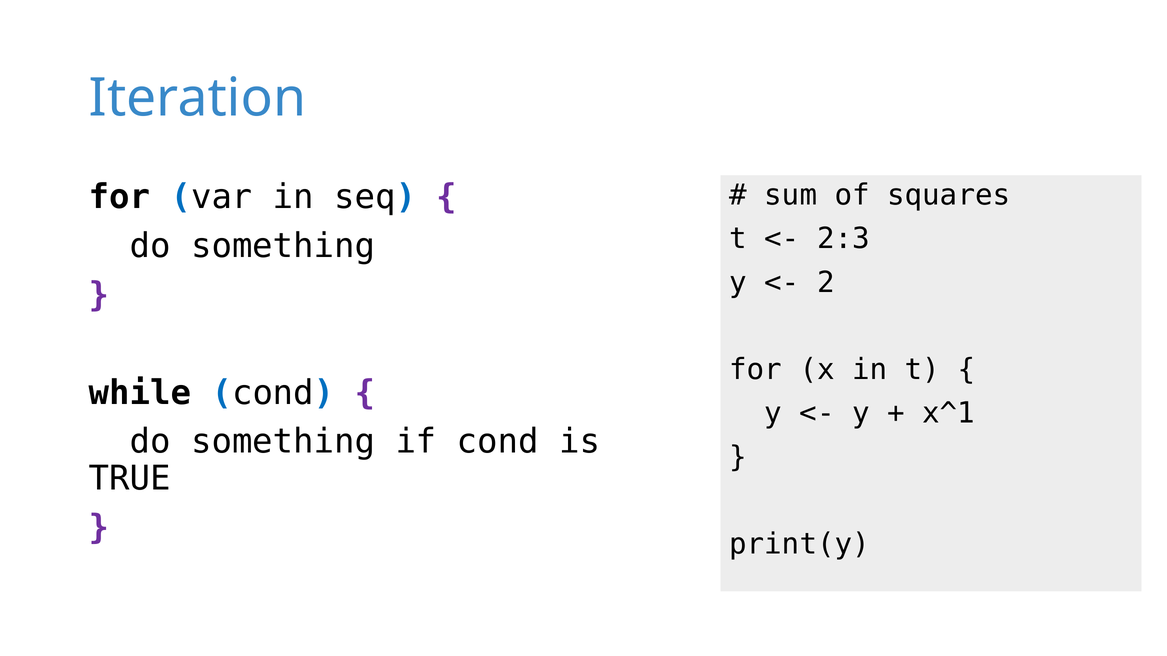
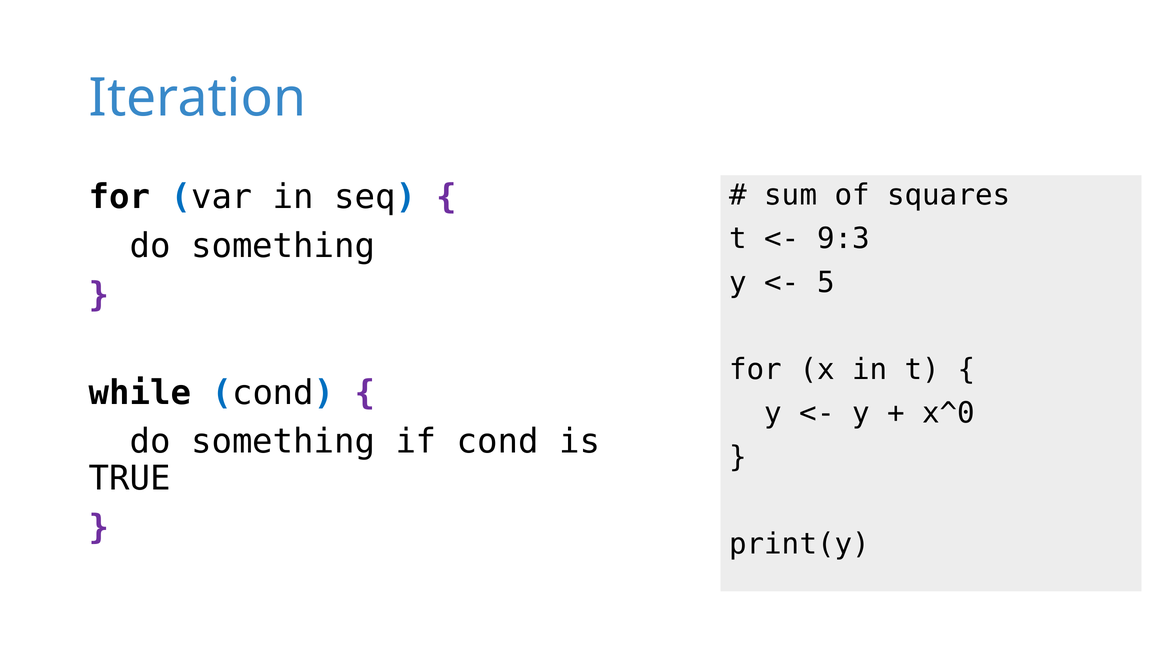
2:3: 2:3 -> 9:3 (843, 239)
2: 2 -> 5 (826, 283)
x^1: x^1 -> x^0 (949, 414)
